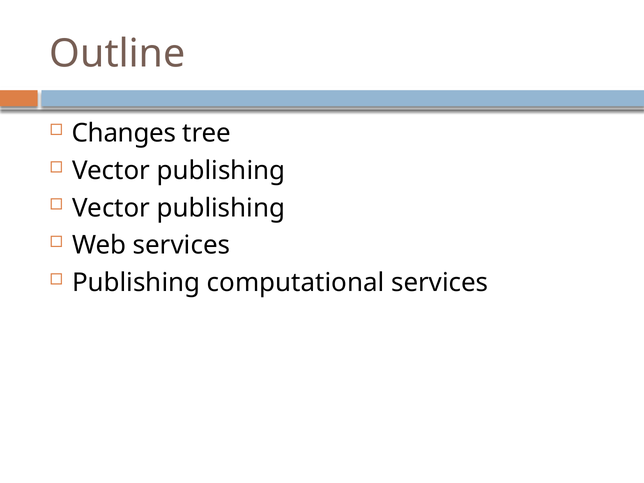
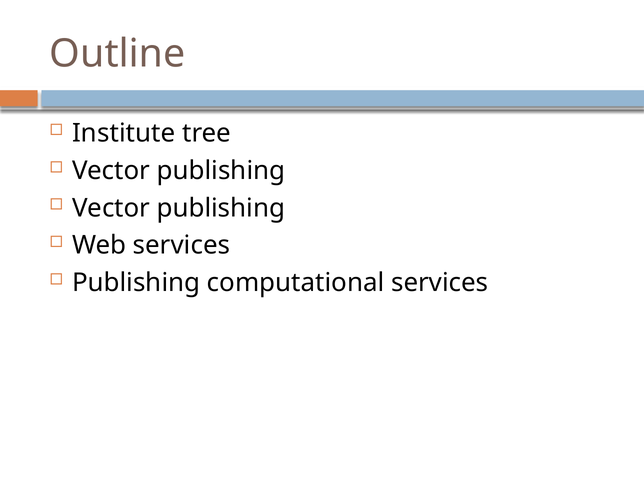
Changes: Changes -> Institute (124, 133)
